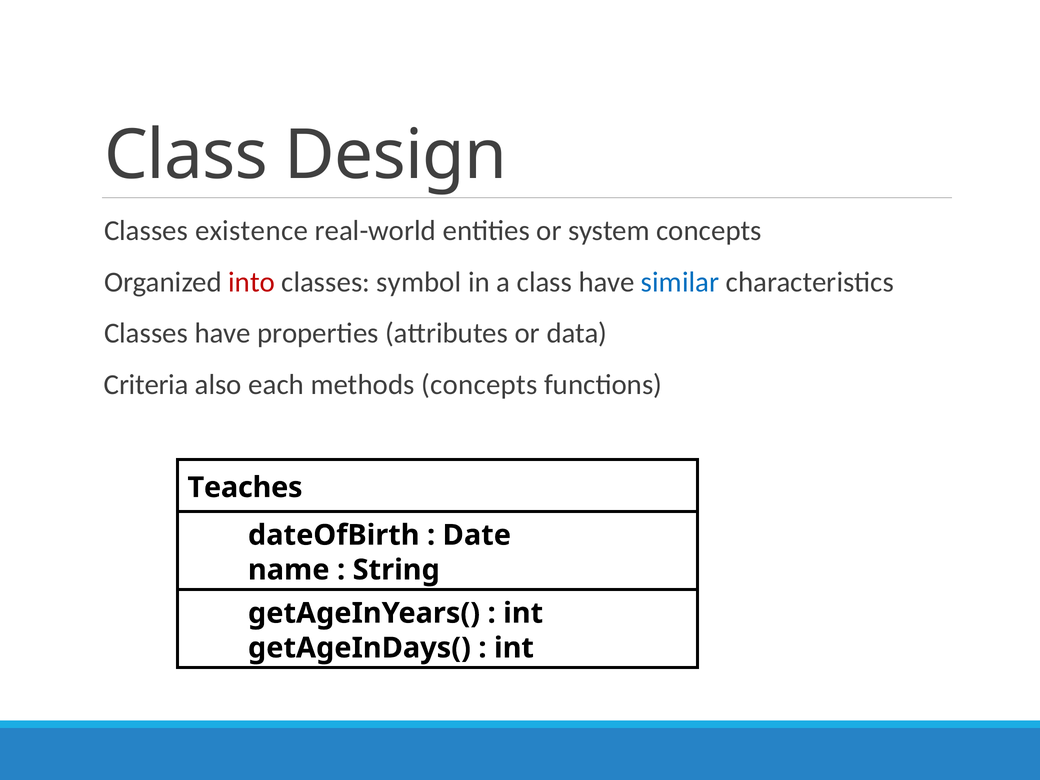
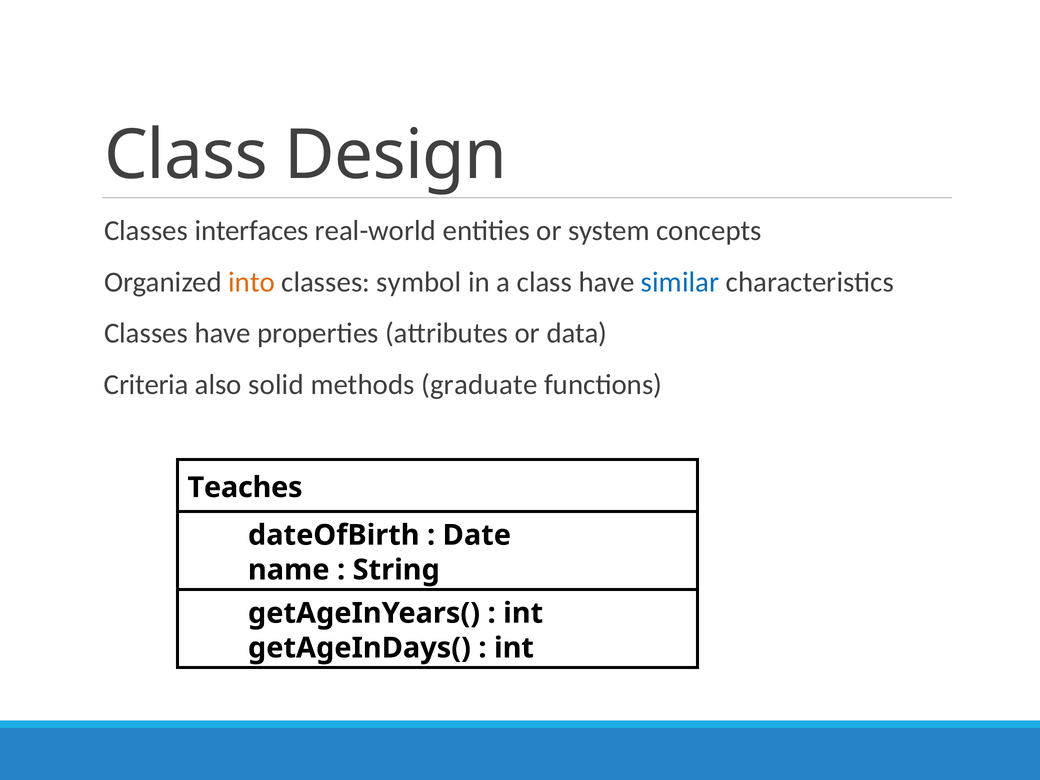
existence: existence -> interfaces (252, 231)
into colour: red -> orange (252, 282)
each: each -> solid (276, 385)
methods concepts: concepts -> graduate (479, 385)
